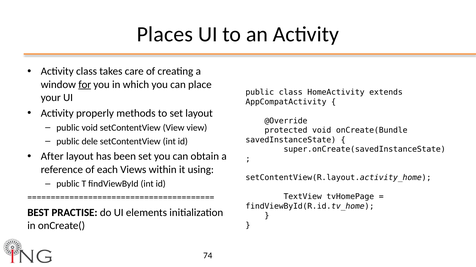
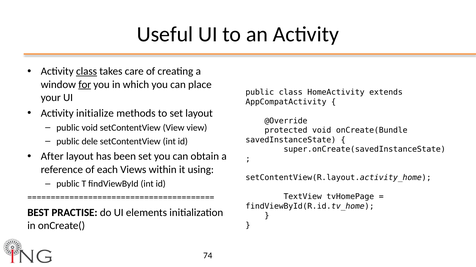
Places: Places -> Useful (165, 35)
class underline: none -> present (87, 72)
properly: properly -> initialize (95, 114)
